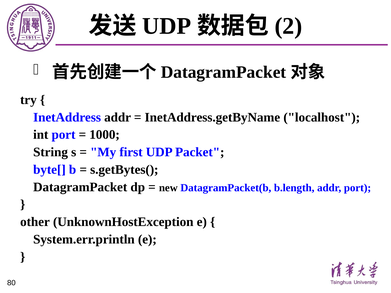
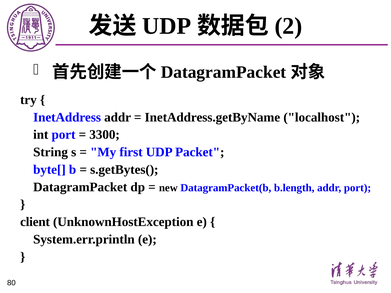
1000: 1000 -> 3300 (105, 135)
other: other -> client (35, 222)
